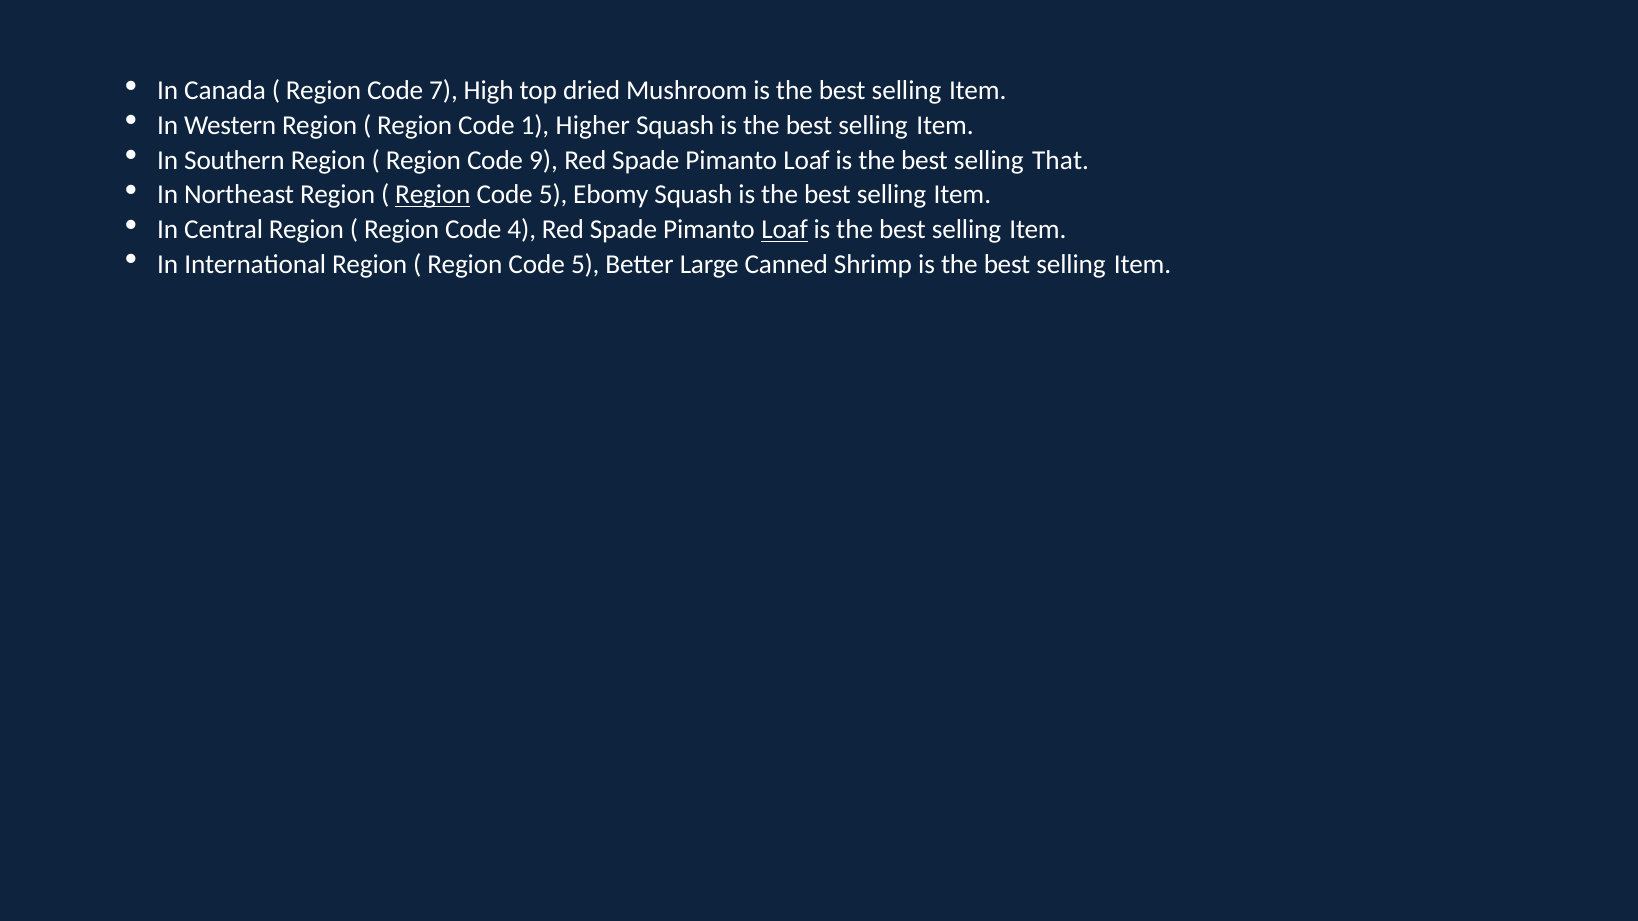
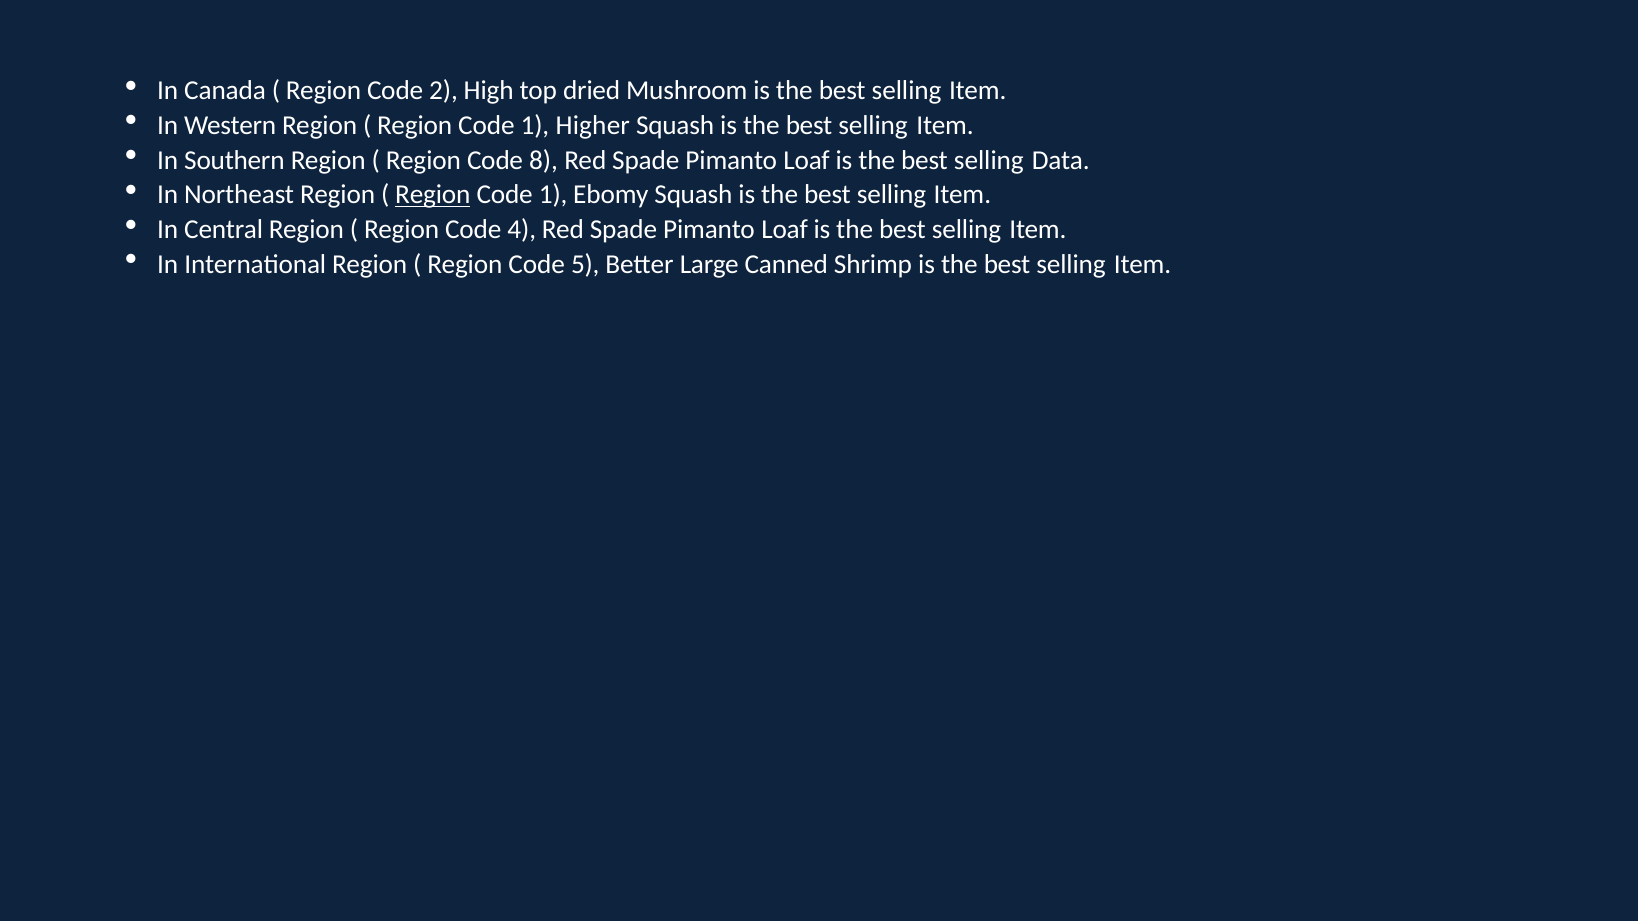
7: 7 -> 2 (444, 91)
9: 9 -> 8 (544, 160)
That: That -> Data (1061, 160)
5: 5 -> 1 (553, 195)
Loaf underline: present -> none (785, 230)
